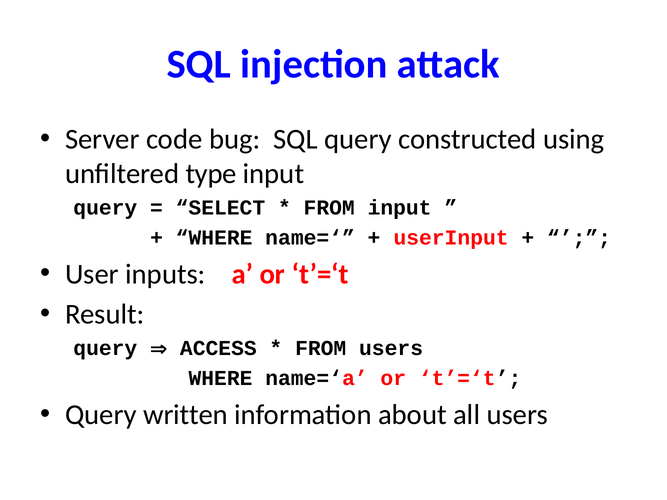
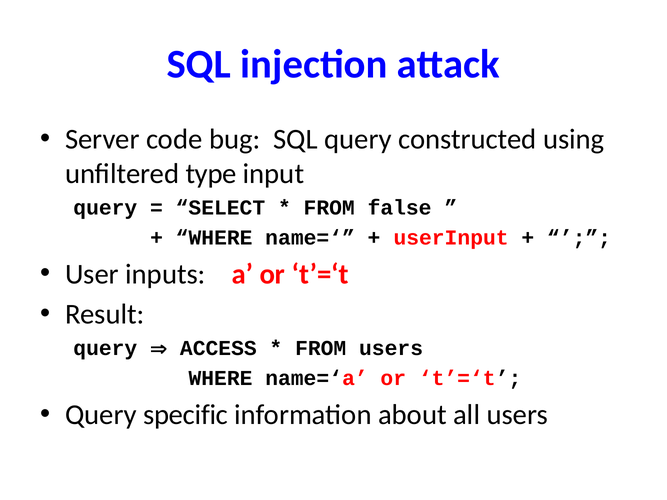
FROM input: input -> false (400, 208)
written: written -> specific (186, 415)
